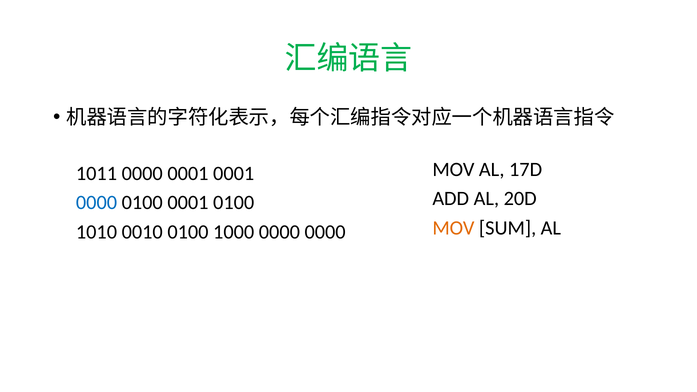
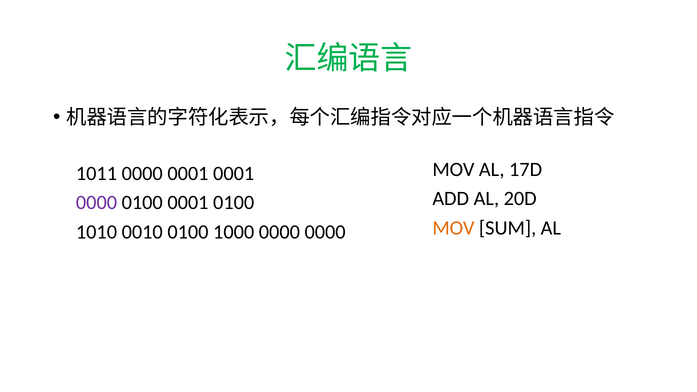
0000 colour: blue -> purple (97, 203)
